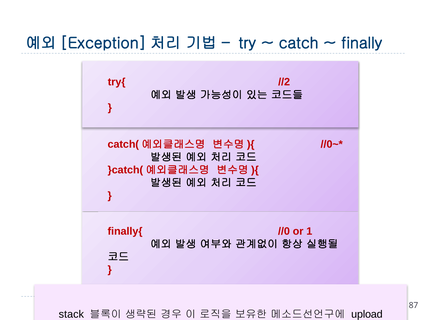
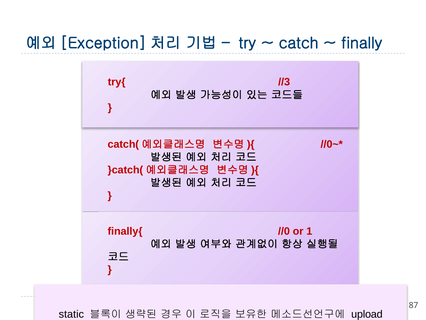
//2: //2 -> //3 (284, 82)
stack: stack -> static (71, 314)
